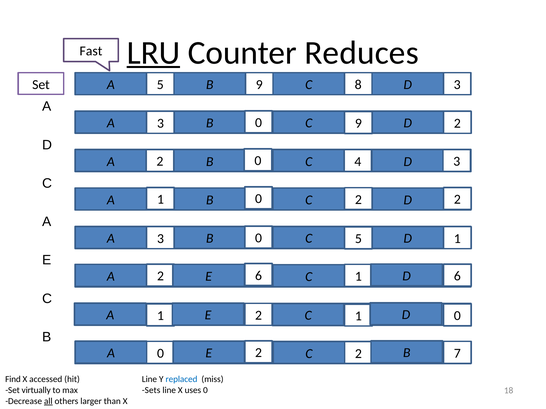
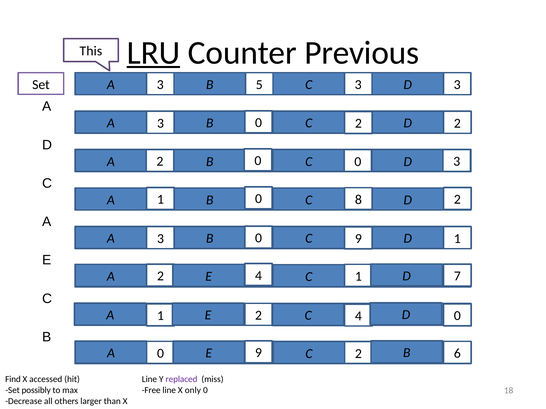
Reduces: Reduces -> Previous (362, 53)
Fast: Fast -> This (91, 51)
A 5: 5 -> 3 (160, 85)
B 9: 9 -> 5 (259, 85)
C 8: 8 -> 3 (358, 85)
0 9: 9 -> 2 (358, 124)
2 0 4: 4 -> 0 (358, 162)
1 0 2: 2 -> 8 (358, 200)
3 0 5: 5 -> 9 (358, 239)
6: 6 -> 4 (258, 276)
1 6: 6 -> 7 (457, 276)
1: 1 -> 4 (358, 316)
2: 2 -> 9 (258, 353)
7: 7 -> 6 (457, 354)
replaced colour: blue -> purple (181, 380)
virtually: virtually -> possibly (36, 391)
Sets: Sets -> Free (151, 391)
uses: uses -> only (193, 391)
all underline: present -> none (48, 402)
